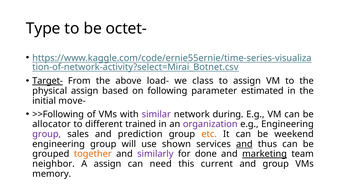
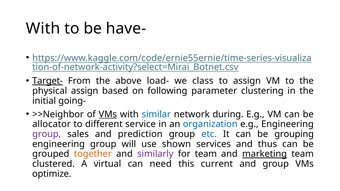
Type: Type -> With (43, 29)
octet-: octet- -> have- (126, 29)
estimated: estimated -> clustering (262, 91)
move-: move- -> going- (72, 101)
>>Following: >>Following -> >>Neighbor (58, 114)
VMs underline: none -> present (108, 114)
similar colour: purple -> blue (156, 114)
trained: trained -> service (141, 124)
organization colour: purple -> blue (210, 124)
etc colour: orange -> blue (209, 134)
weekend: weekend -> grouping (294, 134)
and underline: present -> none (244, 144)
for done: done -> team (206, 154)
neighbor: neighbor -> clustered (54, 164)
A assign: assign -> virtual (107, 164)
memory: memory -> optimize (52, 174)
